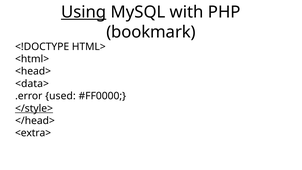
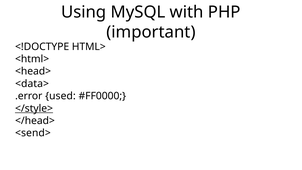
Using underline: present -> none (84, 12)
bookmark: bookmark -> important (151, 32)
<extra>: <extra> -> <send> (33, 133)
